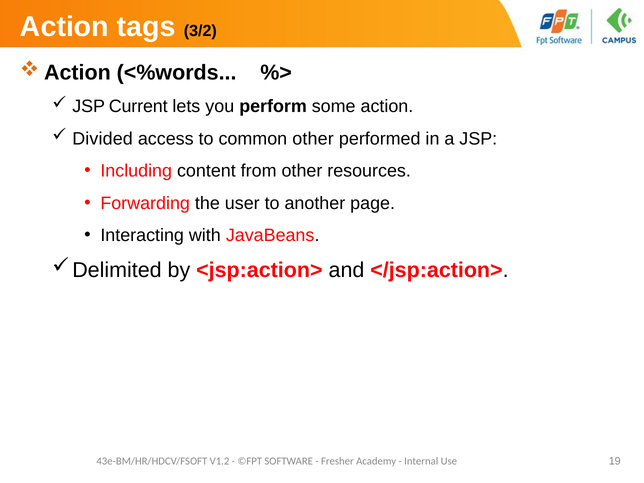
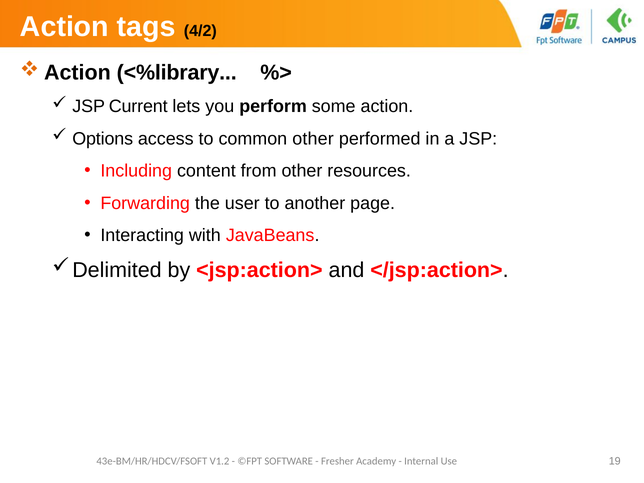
3/2: 3/2 -> 4/2 (200, 31)
<%words: <%words -> <%library (177, 72)
Divided: Divided -> Options (103, 139)
